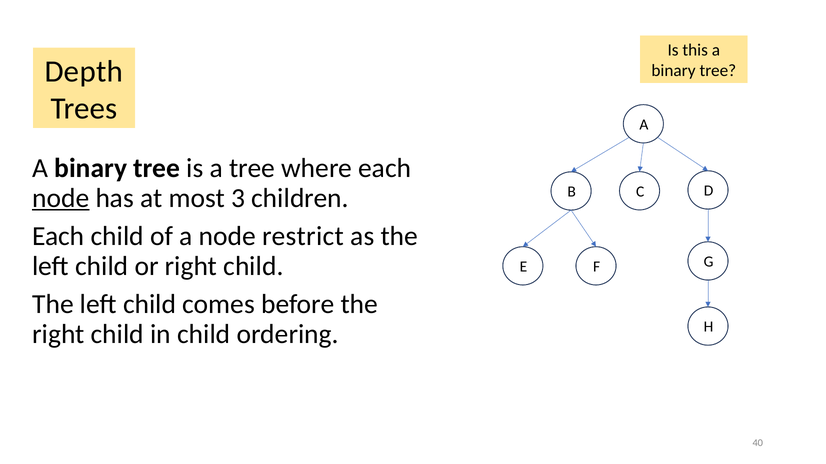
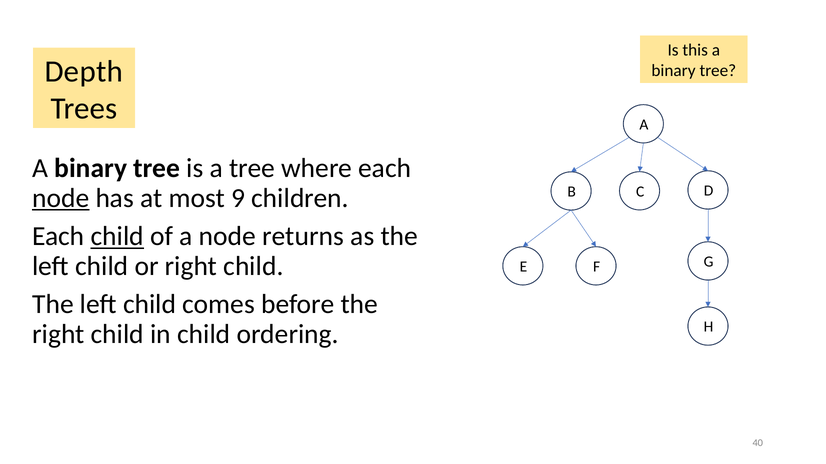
3: 3 -> 9 (238, 198)
child underline: none -> present (117, 237)
restrict: restrict -> returns (303, 237)
